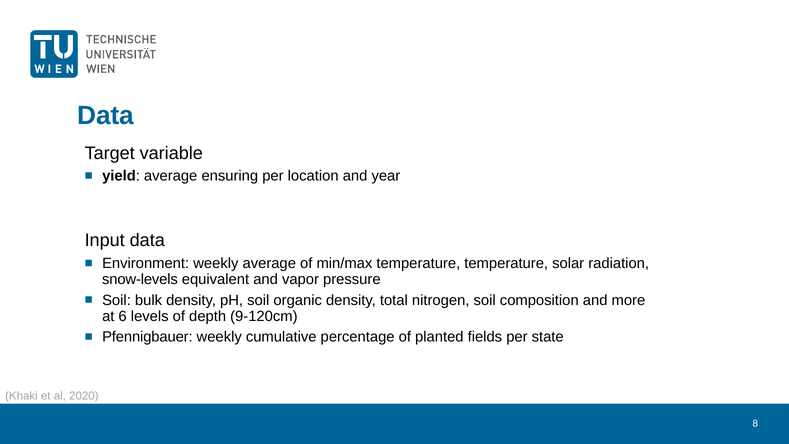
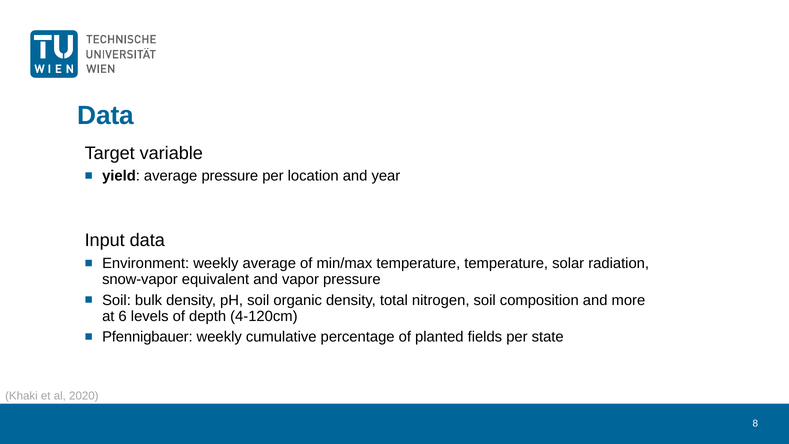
average ensuring: ensuring -> pressure (230, 176)
snow-levels: snow-levels -> snow-vapor (140, 279)
9-120cm: 9-120cm -> 4-120cm (264, 316)
